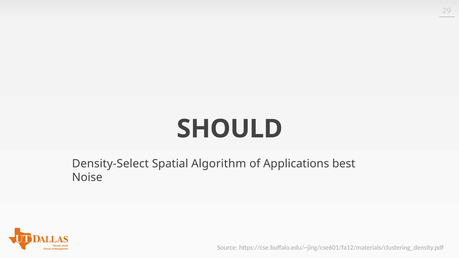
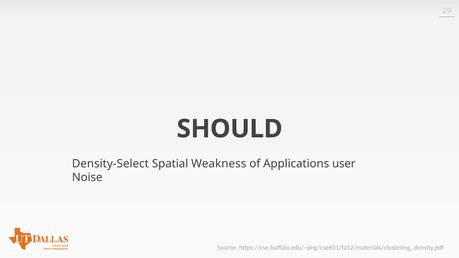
Algorithm: Algorithm -> Weakness (219, 164)
best: best -> user (344, 164)
